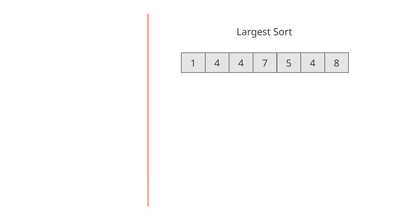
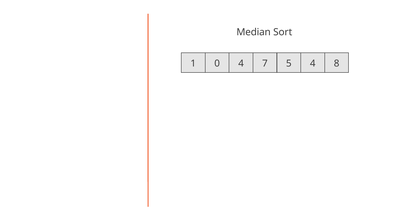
Largest: Largest -> Median (254, 32)
1 4: 4 -> 0 (217, 64)
